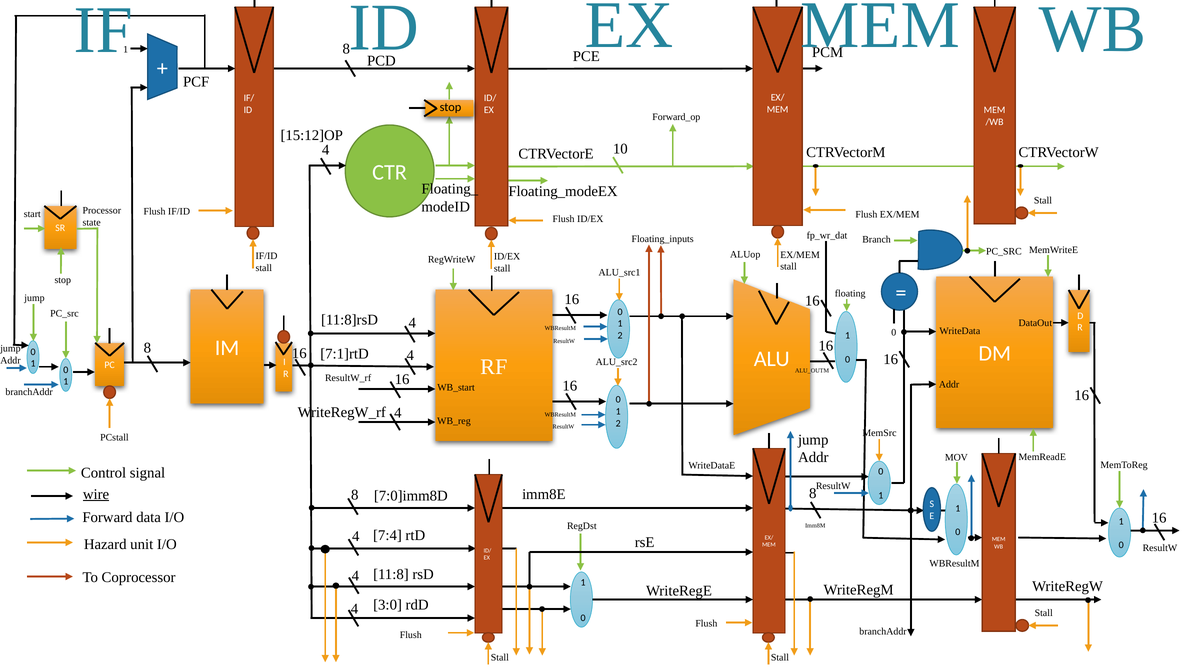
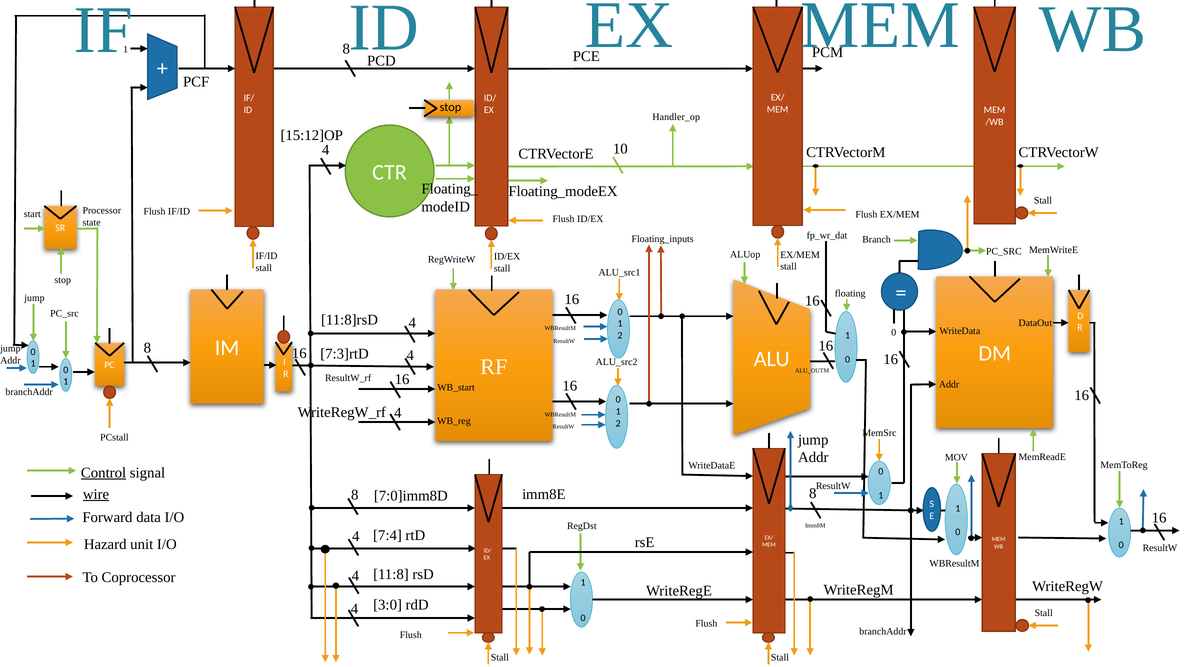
Forward_op: Forward_op -> Handler_op (676, 117)
7:1]rtD: 7:1]rtD -> 7:3]rtD (345, 354)
Control underline: none -> present (104, 473)
